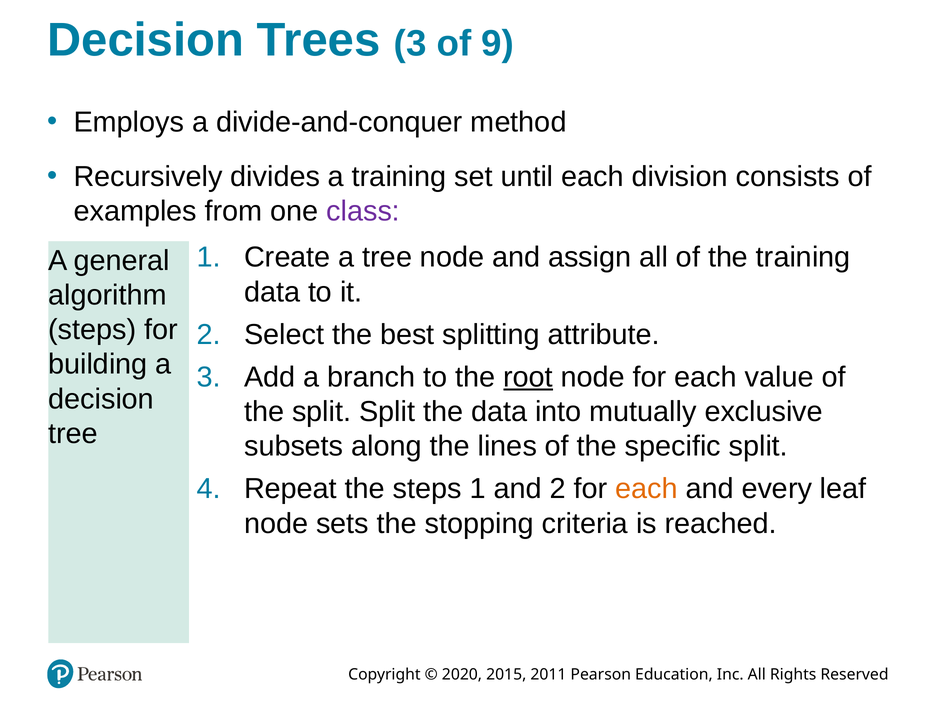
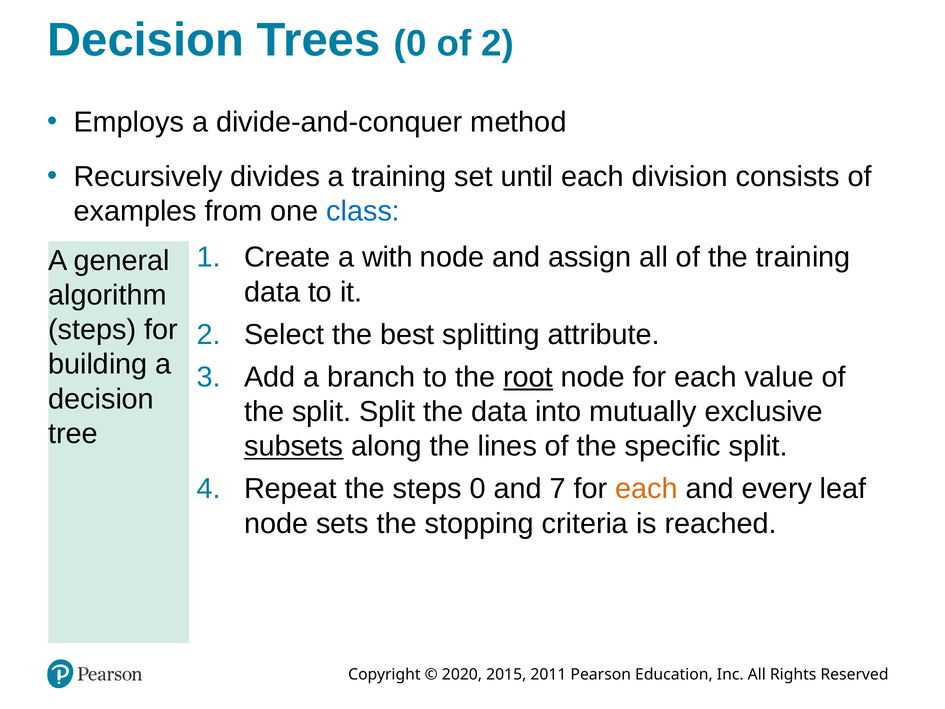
Trees 3: 3 -> 0 (410, 44)
of 9: 9 -> 2 (498, 44)
class colour: purple -> blue (363, 211)
a tree: tree -> with (387, 257)
subsets underline: none -> present (294, 446)
steps 1: 1 -> 0 (478, 489)
and 2: 2 -> 7 (558, 489)
